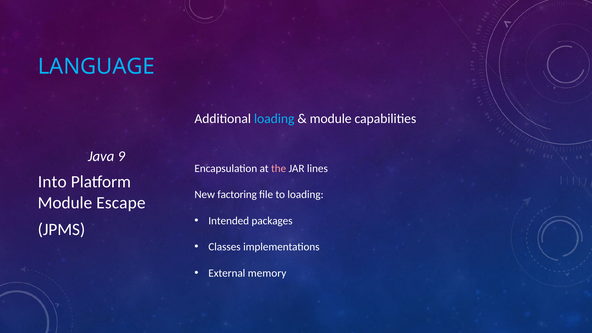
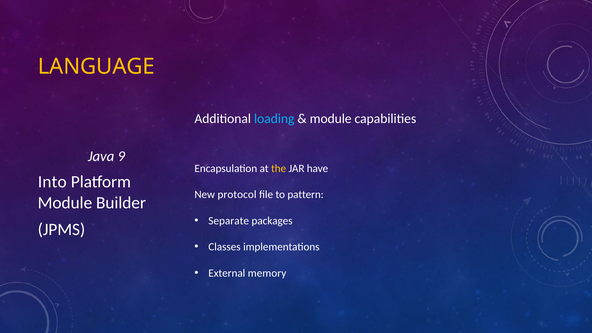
LANGUAGE colour: light blue -> yellow (96, 66)
the colour: pink -> yellow (279, 168)
lines: lines -> have (317, 168)
factoring: factoring -> protocol (237, 195)
to loading: loading -> pattern (306, 195)
Escape: Escape -> Builder (121, 203)
Intended: Intended -> Separate (229, 221)
